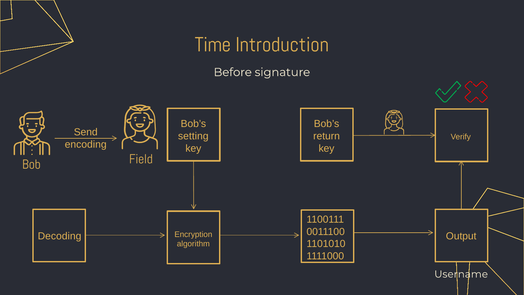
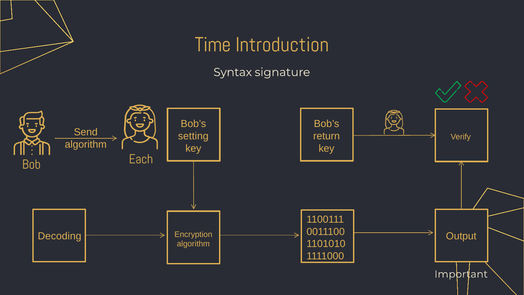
Before: Before -> Syntax (233, 72)
encoding: encoding -> algorithm (86, 144)
Field: Field -> Each (141, 159)
Username: Username -> Important (461, 274)
